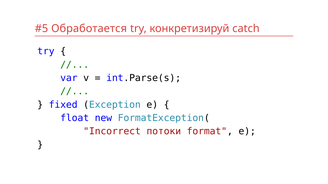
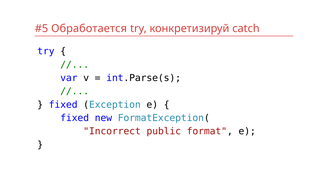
float: float -> fixed (75, 118)
потоки: потоки -> public (164, 132)
